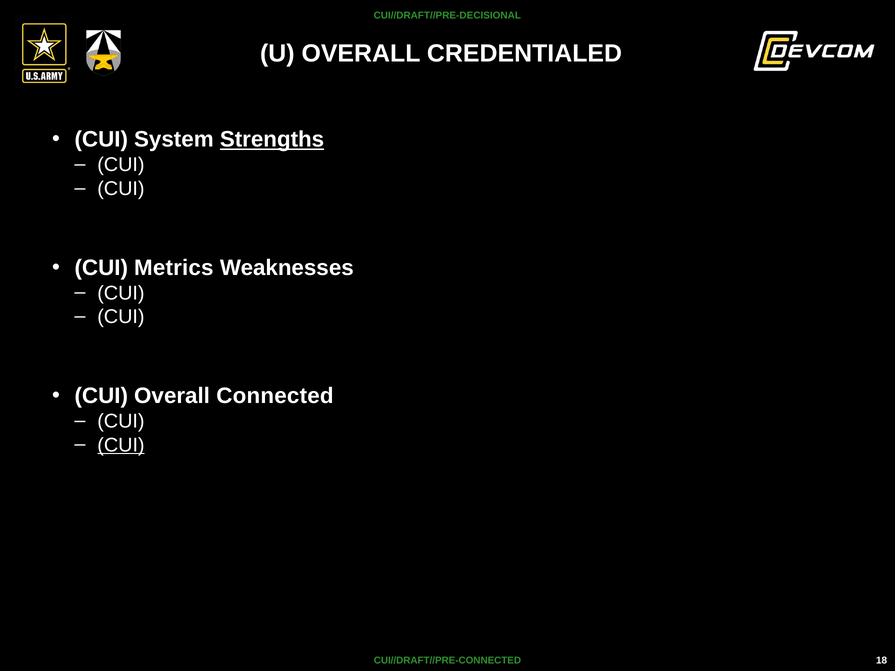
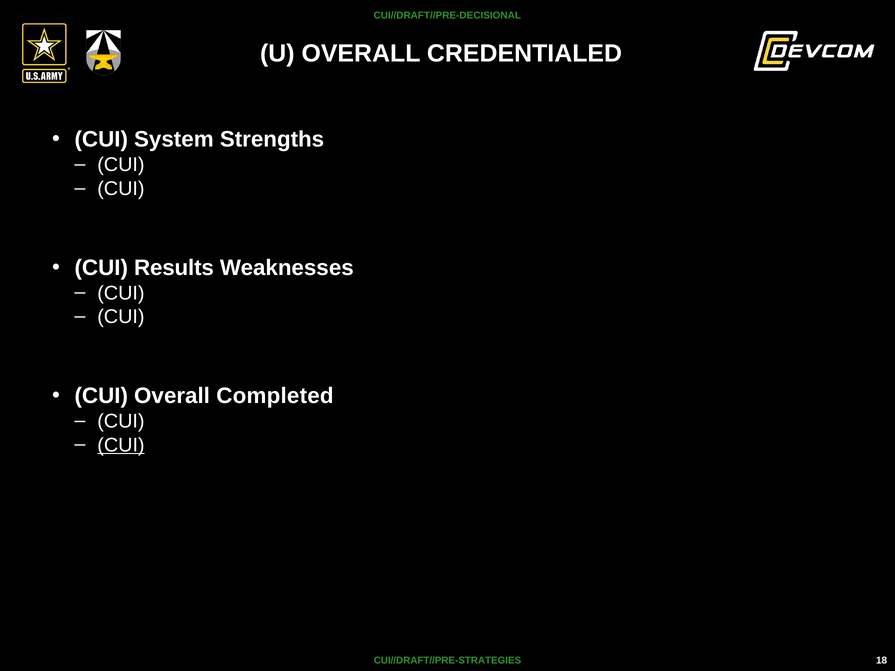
Strengths underline: present -> none (272, 140)
Metrics: Metrics -> Results (174, 268)
Connected: Connected -> Completed (275, 396)
CUI//DRAFT//PRE-CONNECTED: CUI//DRAFT//PRE-CONNECTED -> CUI//DRAFT//PRE-STRATEGIES (447, 661)
